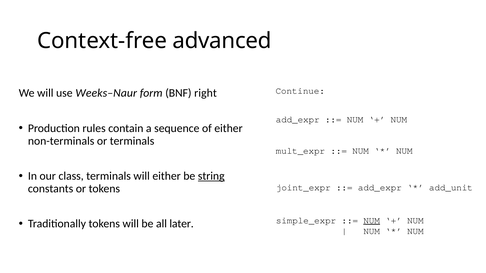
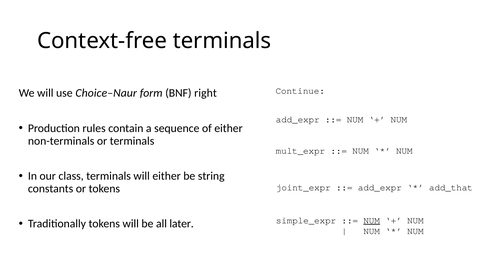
Context-free advanced: advanced -> terminals (222, 41)
Weeks–Naur: Weeks–Naur -> Choice–Naur (106, 93)
string underline: present -> none (211, 176)
add_unit: add_unit -> add_that (451, 188)
